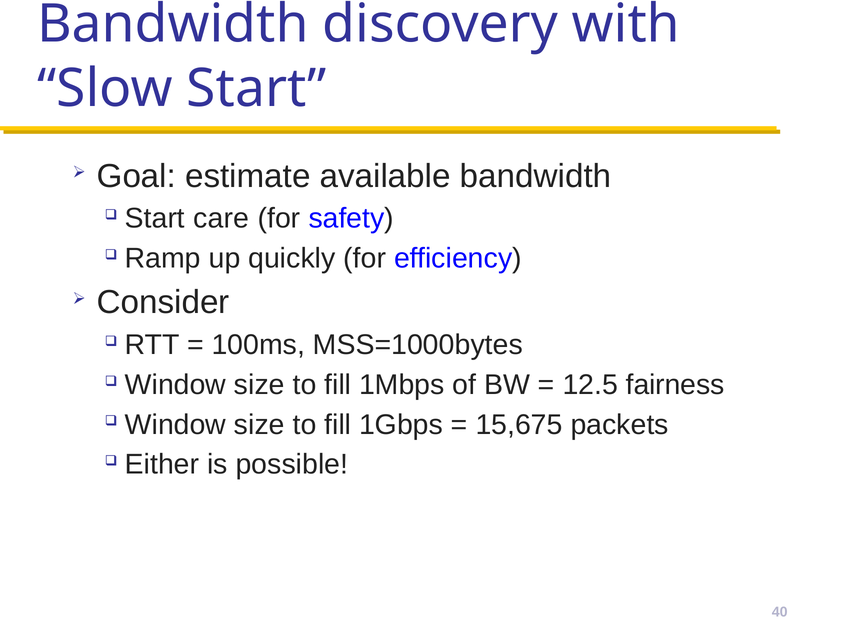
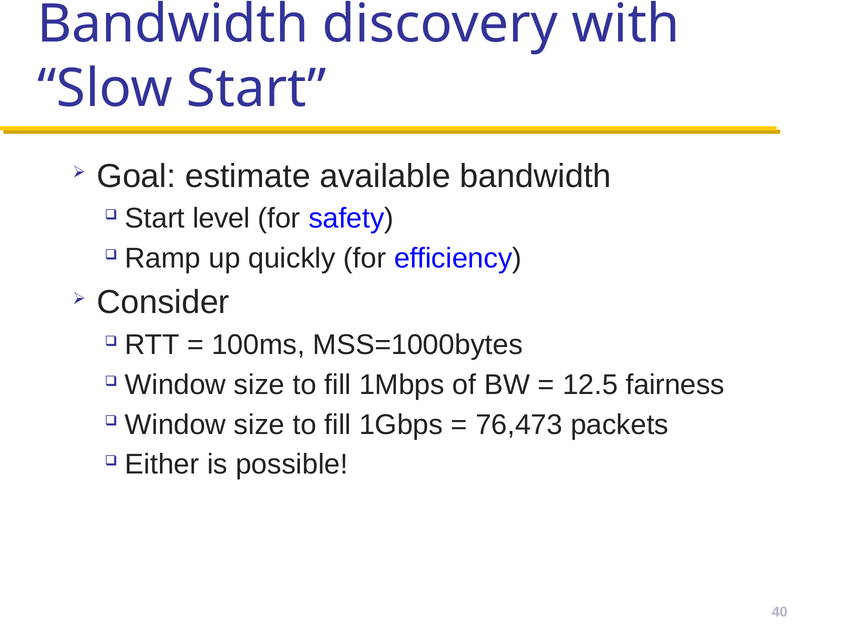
care: care -> level (221, 219)
15,675: 15,675 -> 76,473 (519, 425)
